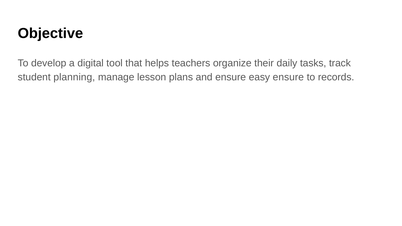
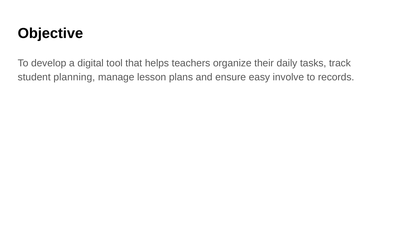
easy ensure: ensure -> involve (288, 77)
